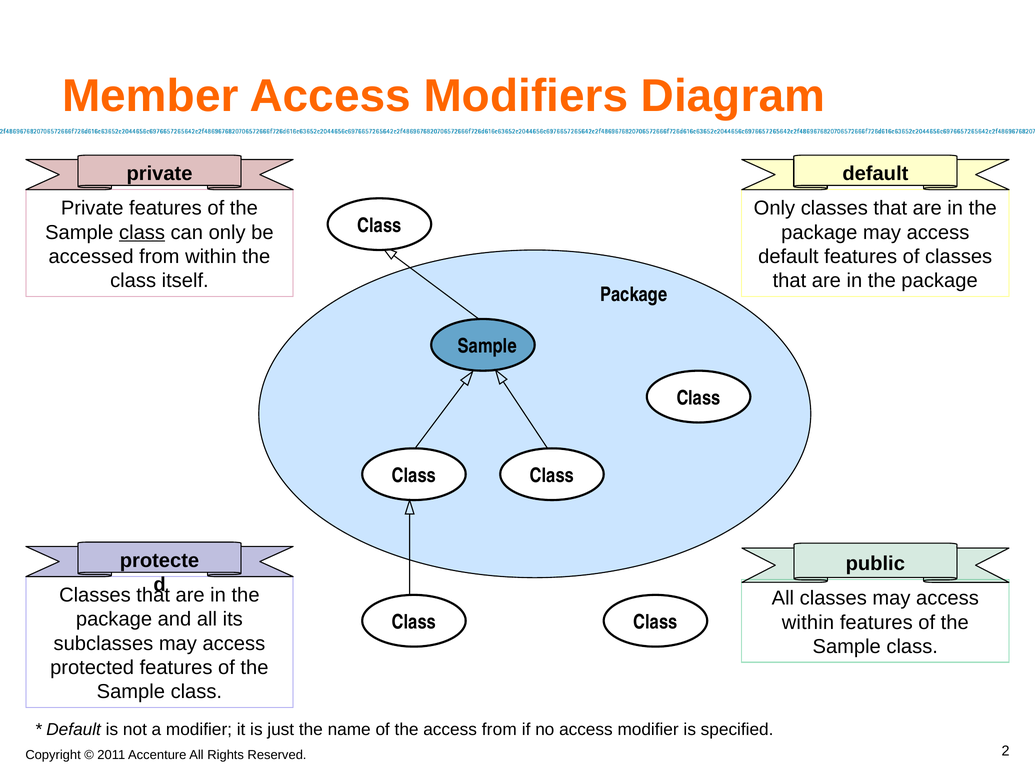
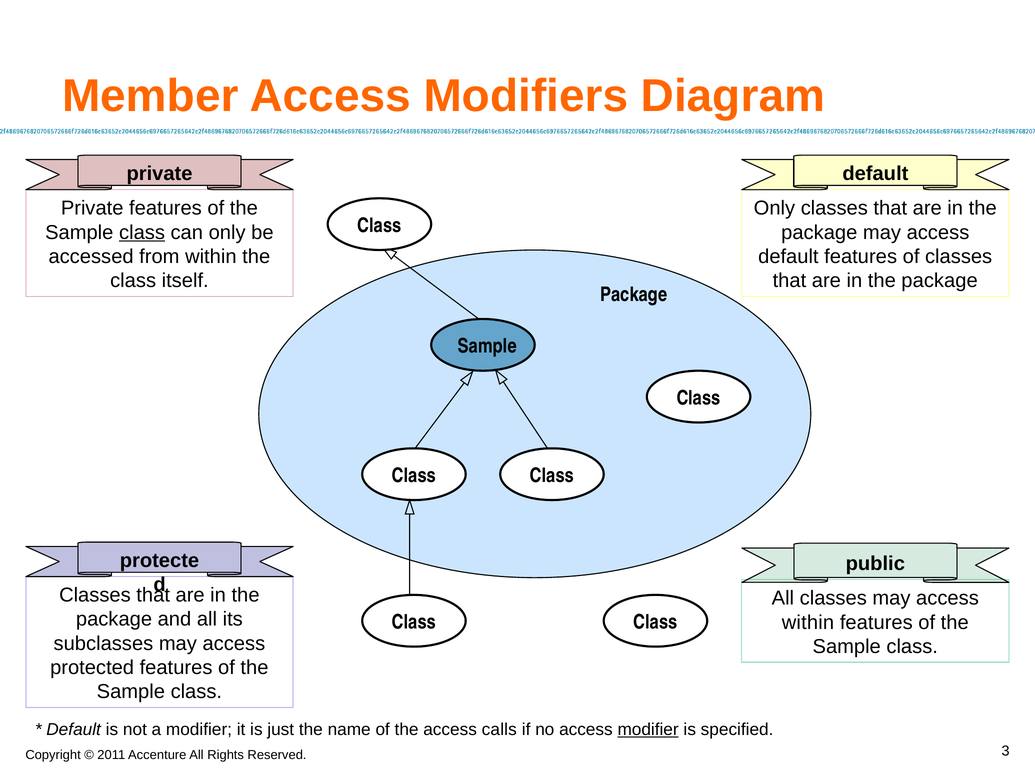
access from: from -> calls (499, 730)
modifier underline: none -> present (648, 730)
2: 2 -> 3 (1006, 751)
